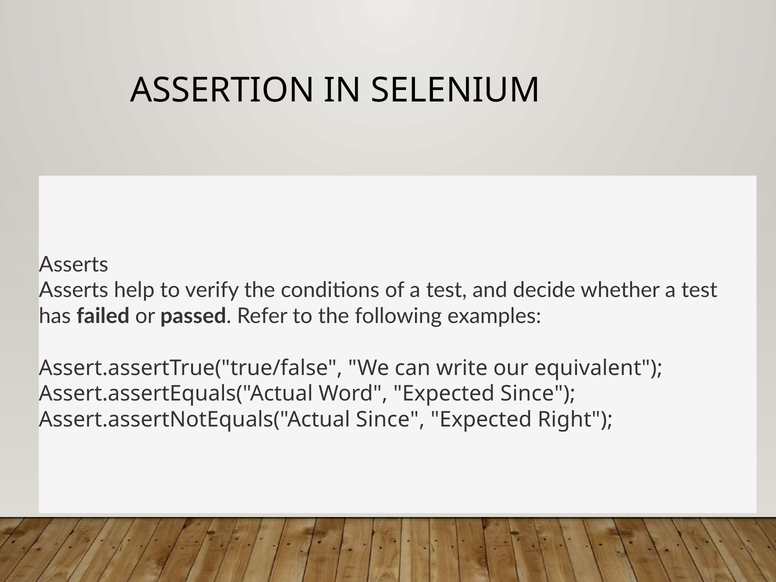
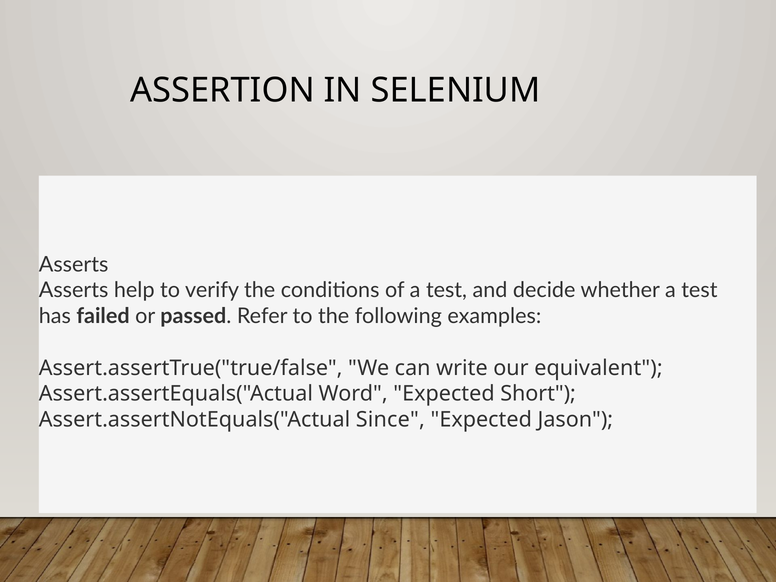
Expected Since: Since -> Short (538, 394)
Right: Right -> Jason (575, 420)
